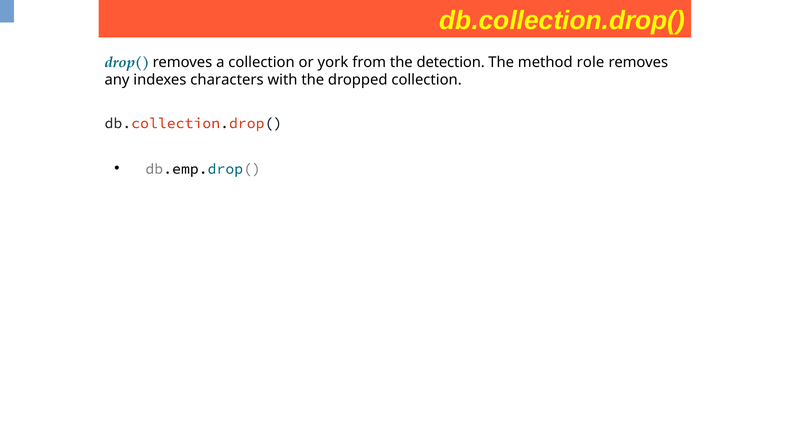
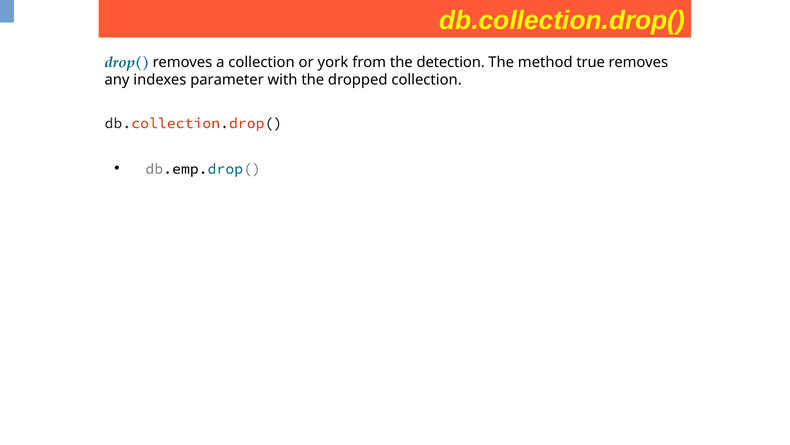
role: role -> true (591, 62)
characters: characters -> parameter (227, 80)
